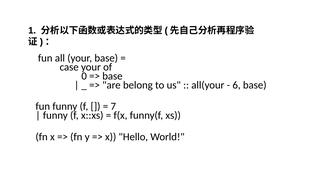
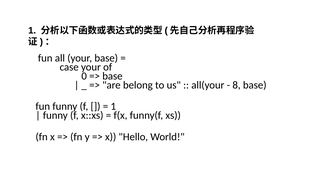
6: 6 -> 8 (237, 85)
7: 7 -> 1 (113, 106)
